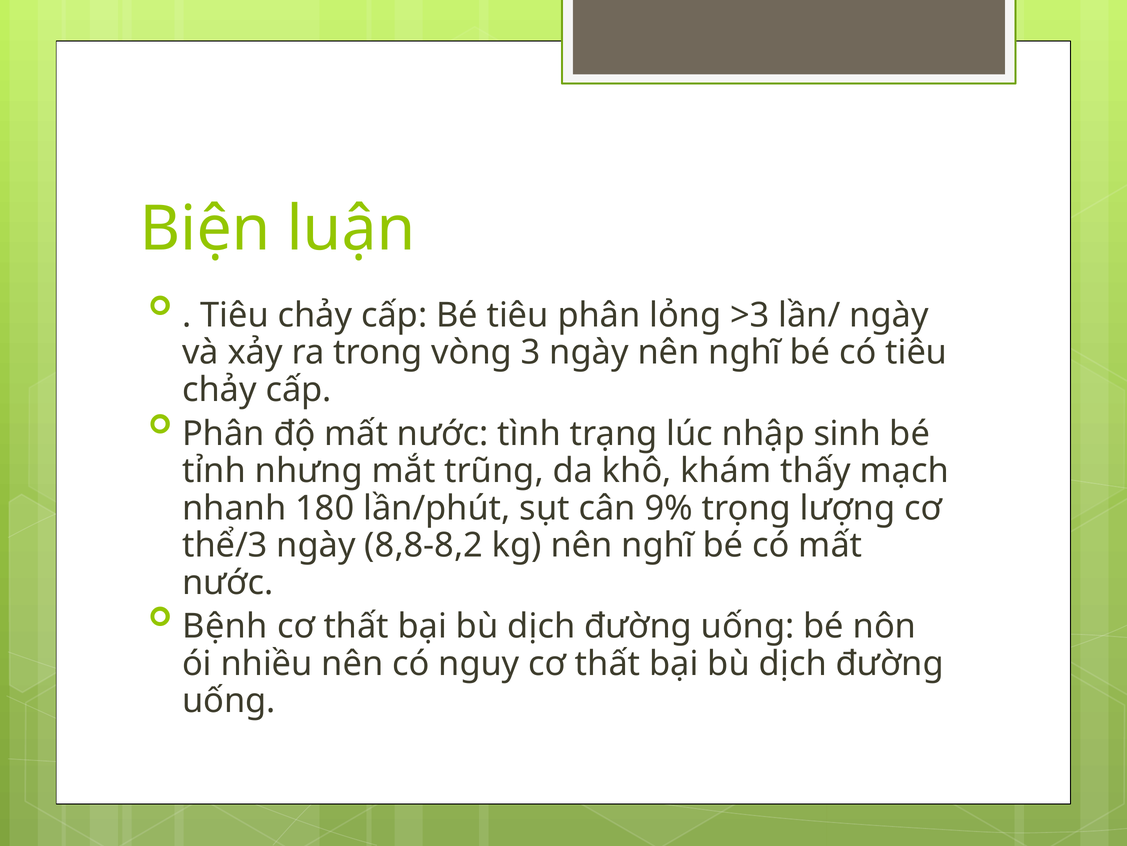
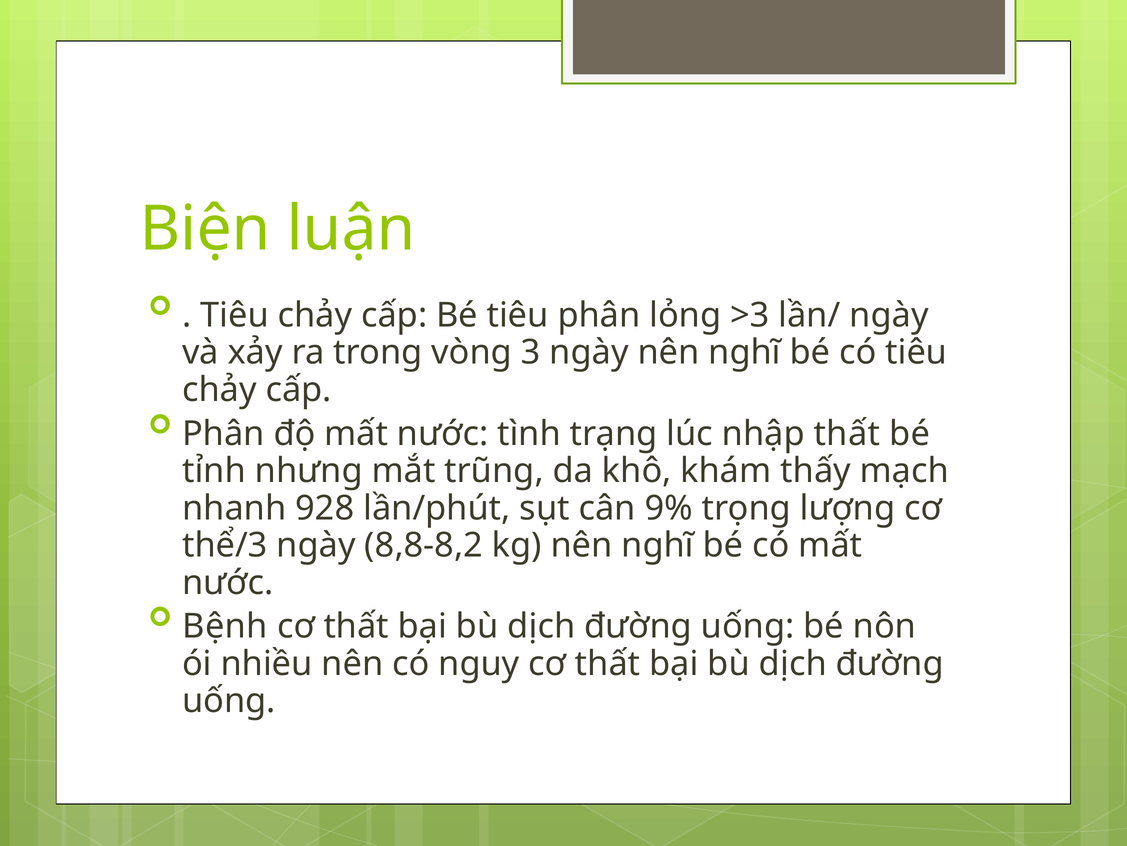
nhập sinh: sinh -> thất (847, 433)
180: 180 -> 928 (325, 508)
